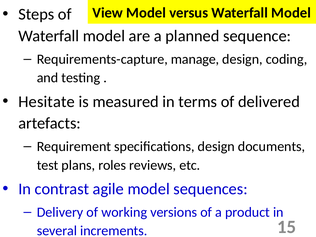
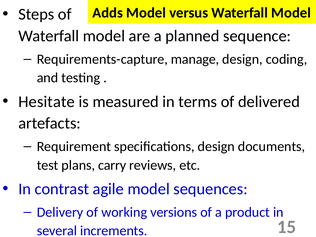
View: View -> Adds (108, 13)
roles: roles -> carry (112, 165)
